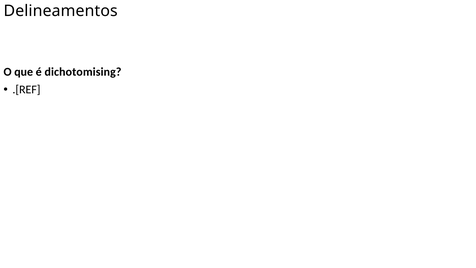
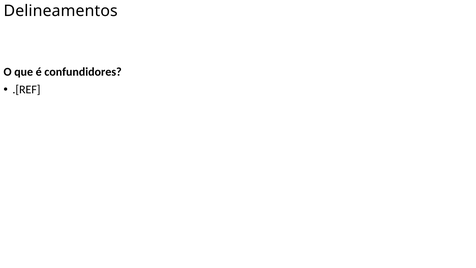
dichotomising: dichotomising -> confundidores (83, 72)
